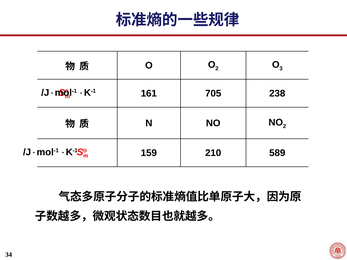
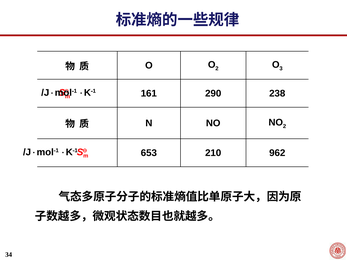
705: 705 -> 290 (213, 94)
159: 159 -> 653 (149, 153)
589: 589 -> 962 (277, 153)
